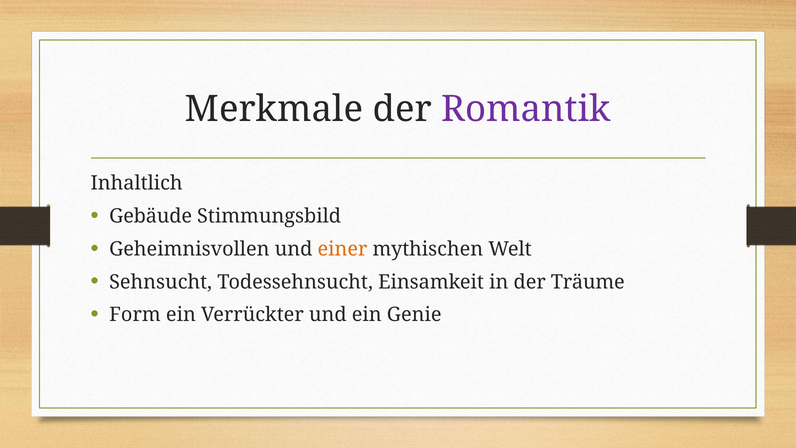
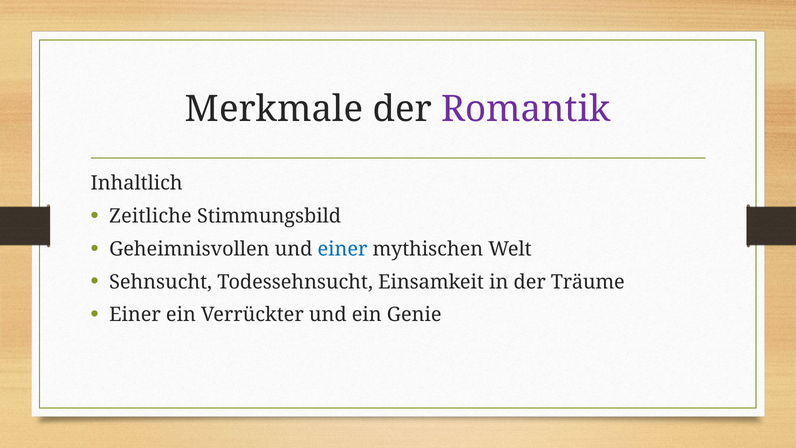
Gebäude: Gebäude -> Zeitliche (150, 216)
einer colour: orange -> blue (342, 249)
Form: Form -> Einer (135, 315)
